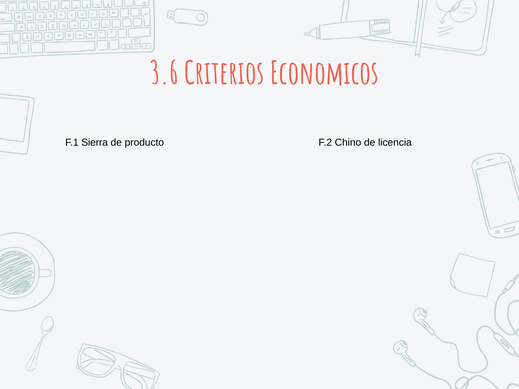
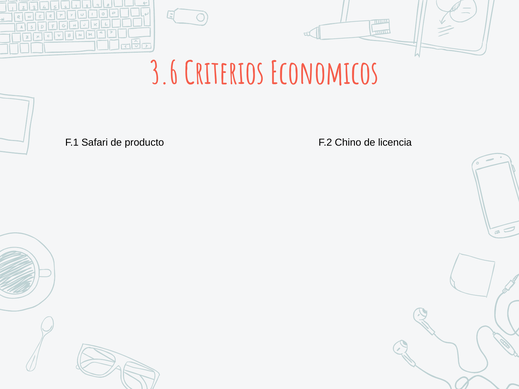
Sierra: Sierra -> Safari (95, 143)
